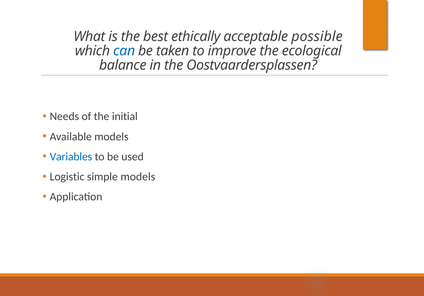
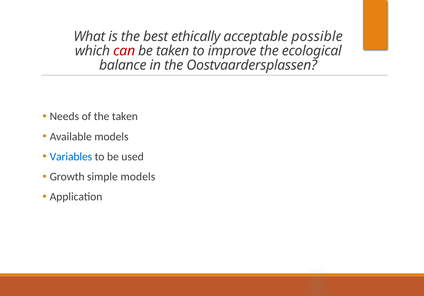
can colour: blue -> red (124, 51)
the initial: initial -> taken (125, 116)
Logistic: Logistic -> Growth (67, 177)
